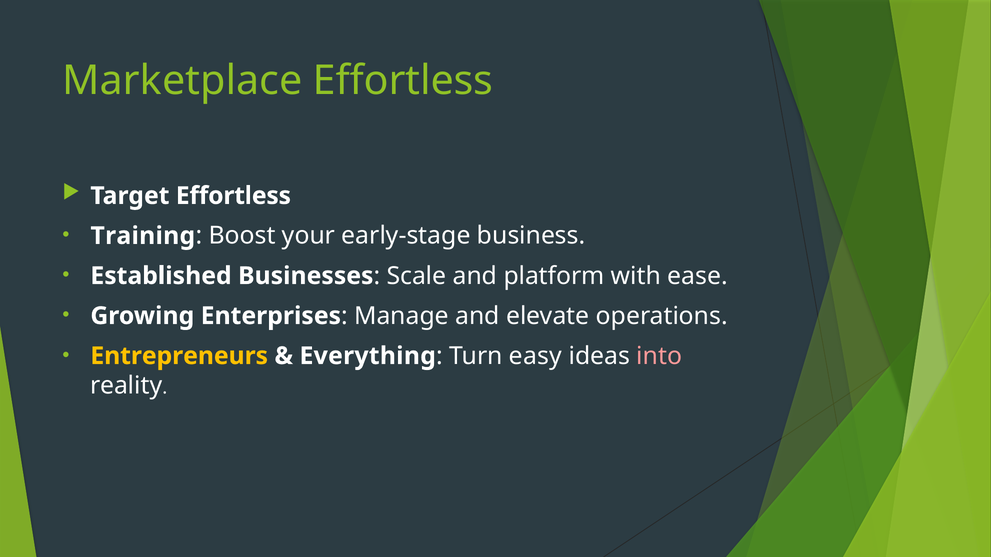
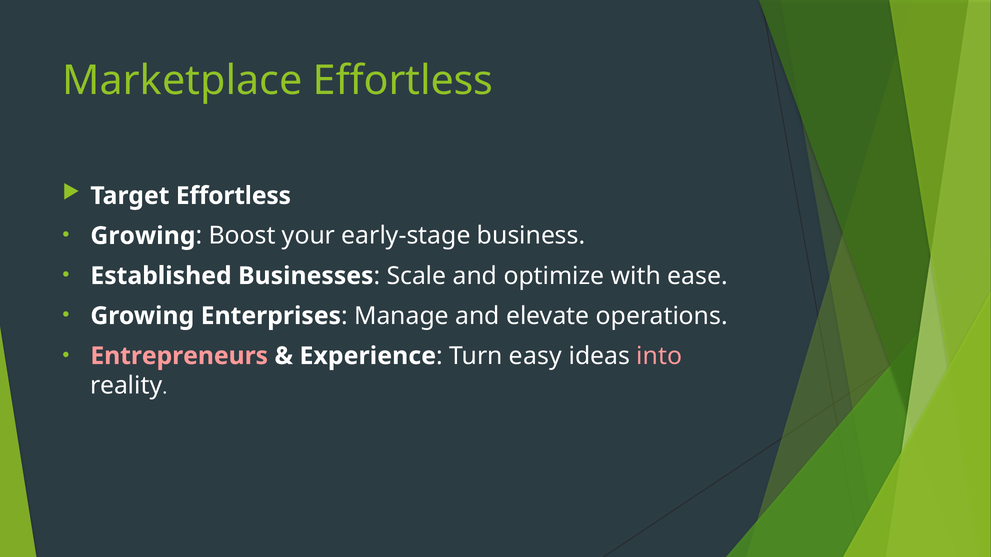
Training: Training -> Growing (143, 236)
platform: platform -> optimize (554, 276)
Entrepreneurs colour: yellow -> pink (179, 356)
Everything: Everything -> Experience (368, 356)
